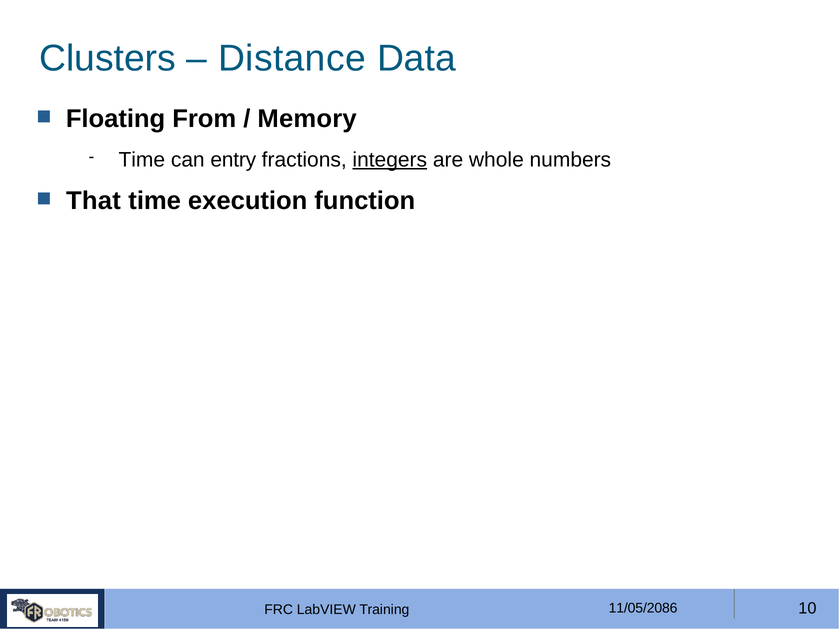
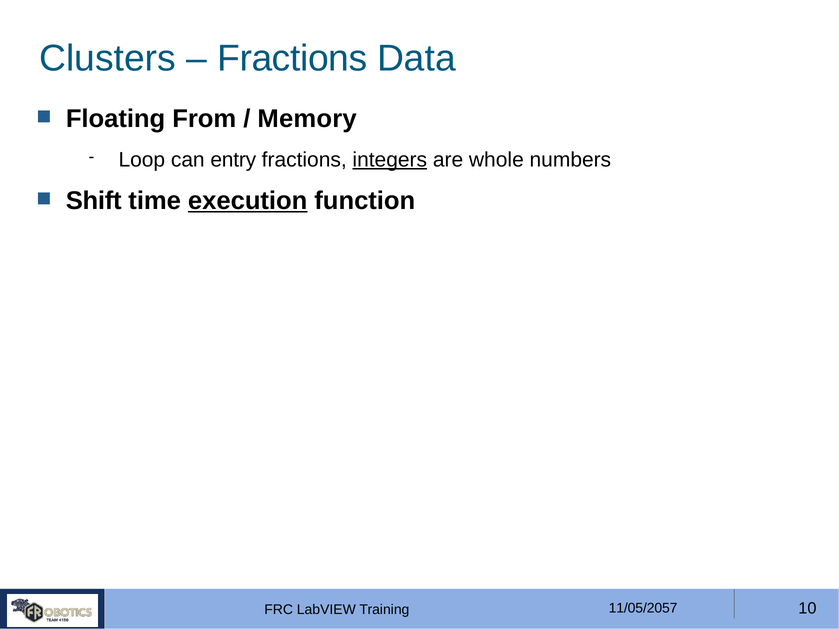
Distance: Distance -> Fractions (292, 58)
Time: Time -> Loop (142, 160)
That: That -> Shift (94, 201)
execution underline: none -> present (248, 201)
11/05/2086: 11/05/2086 -> 11/05/2057 (643, 608)
